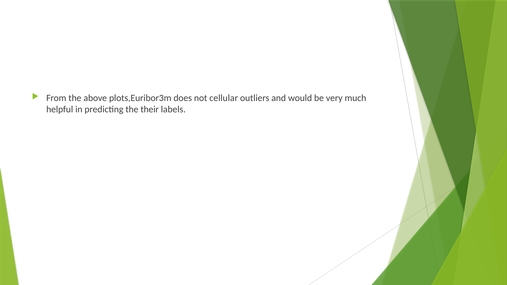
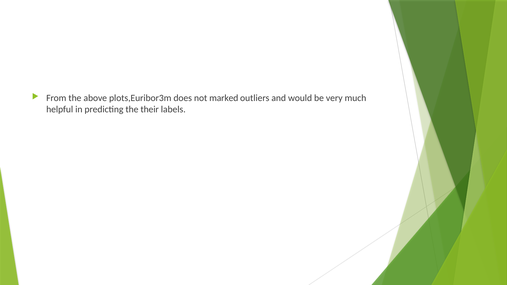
cellular: cellular -> marked (224, 98)
